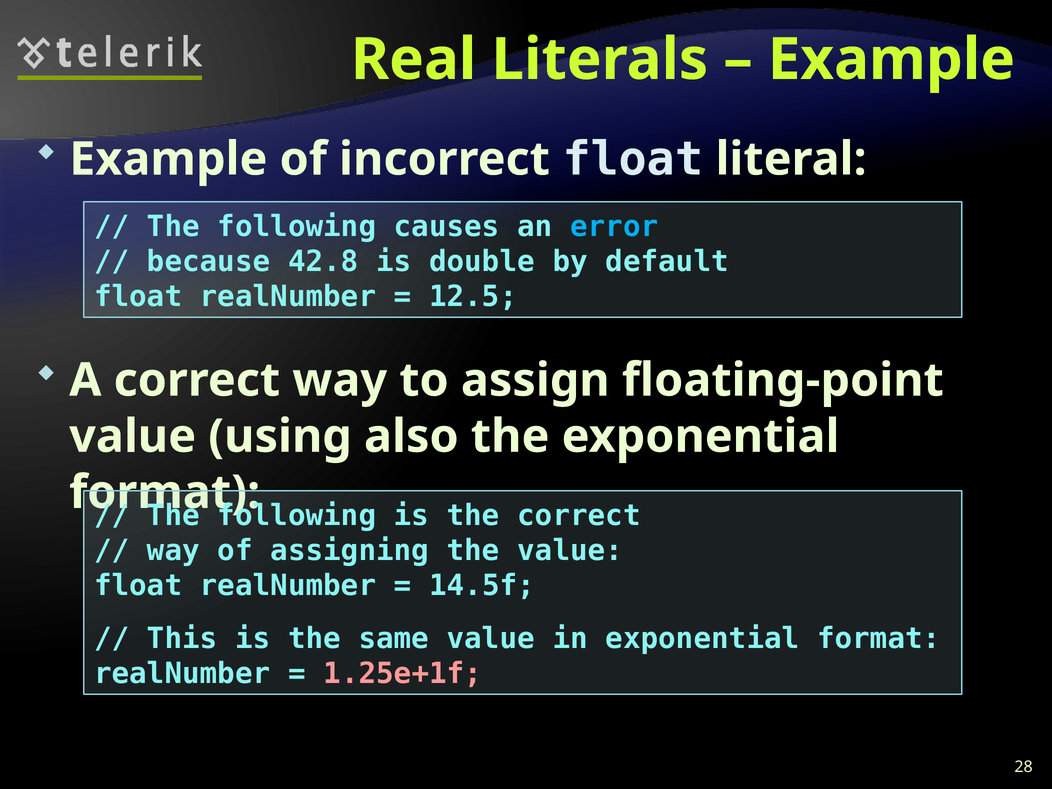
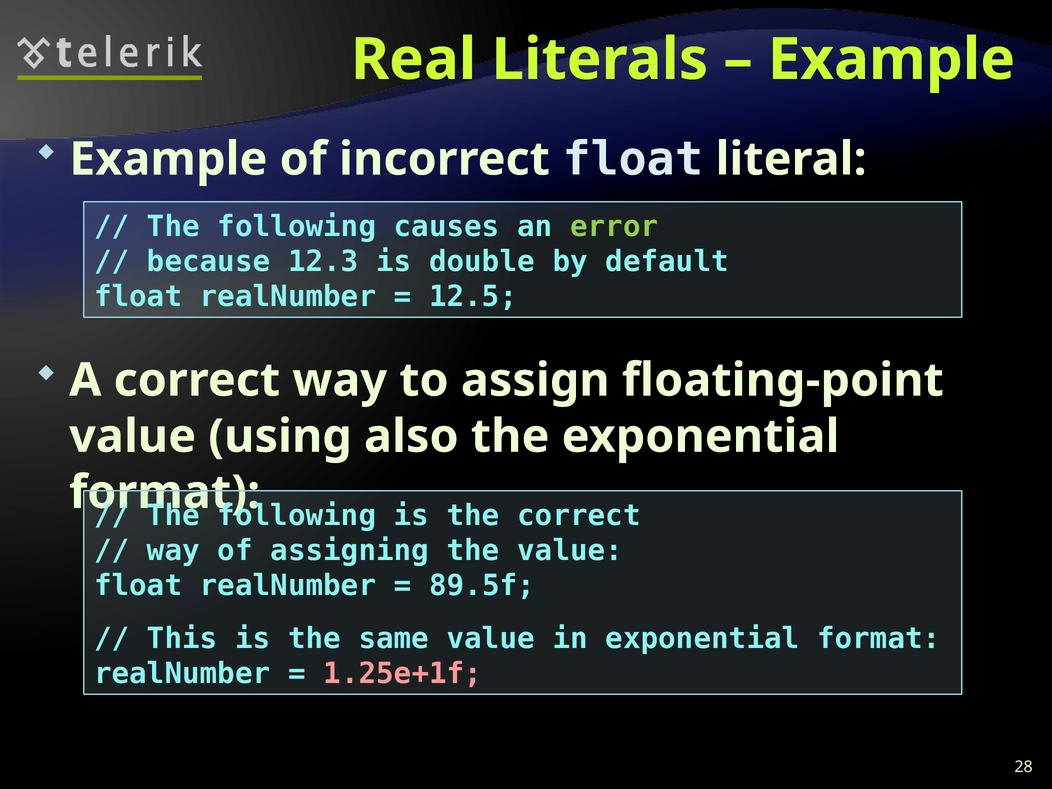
error colour: light blue -> light green (614, 226)
42.8: 42.8 -> 12.3 (323, 261)
14.5f: 14.5f -> 89.5f (482, 586)
